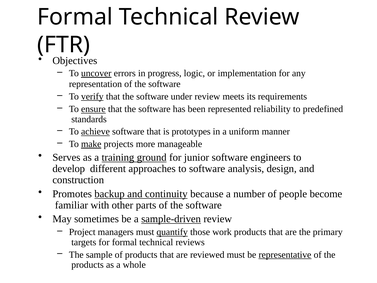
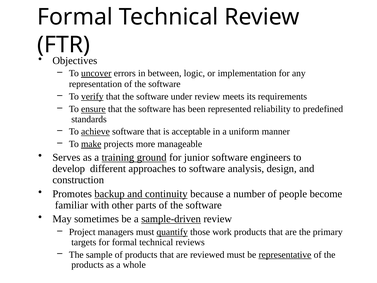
progress: progress -> between (165, 73)
prototypes: prototypes -> acceptable (191, 131)
